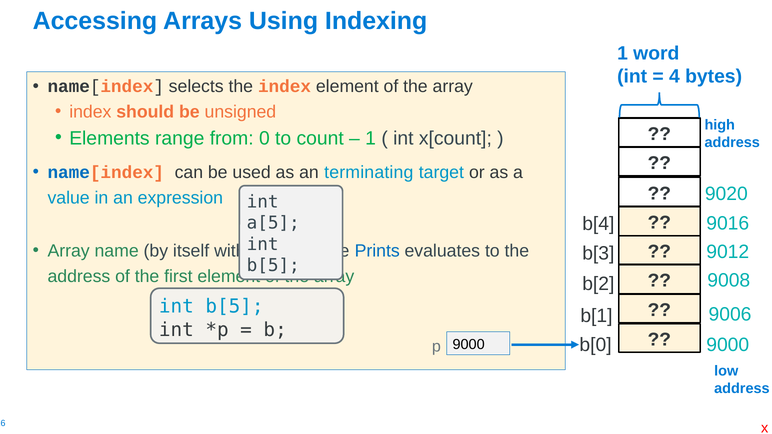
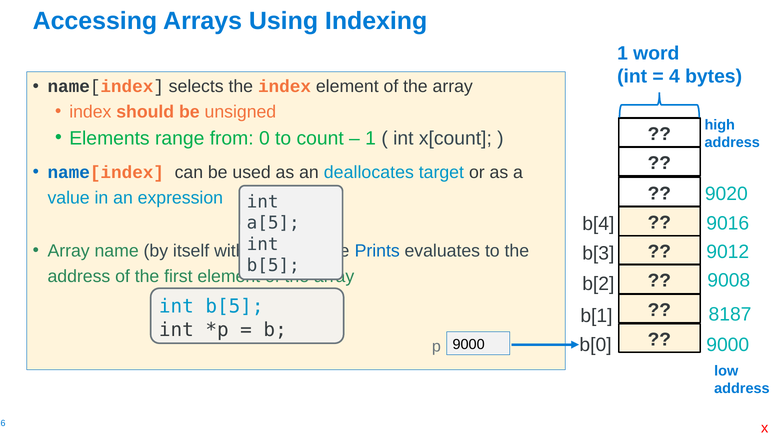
terminating: terminating -> deallocates (369, 173)
9006: 9006 -> 8187 (730, 314)
